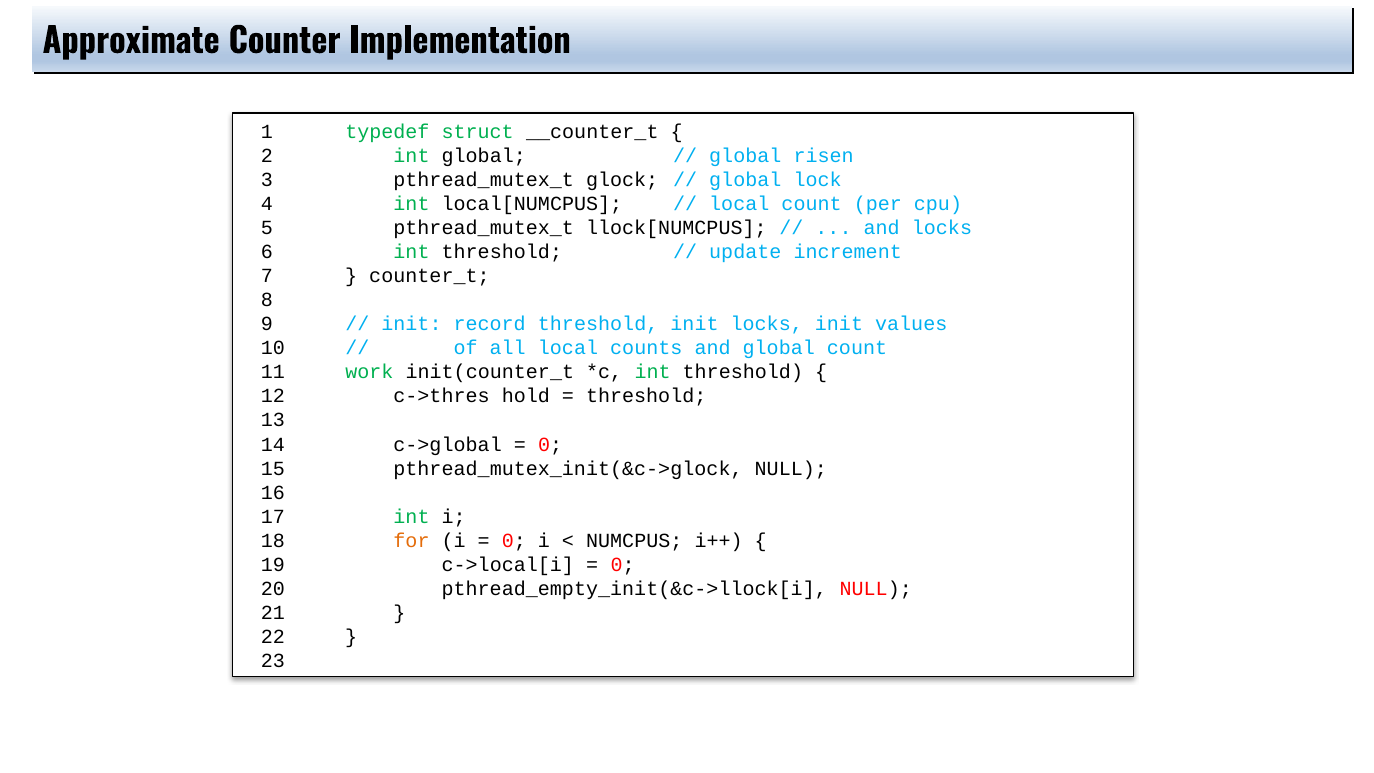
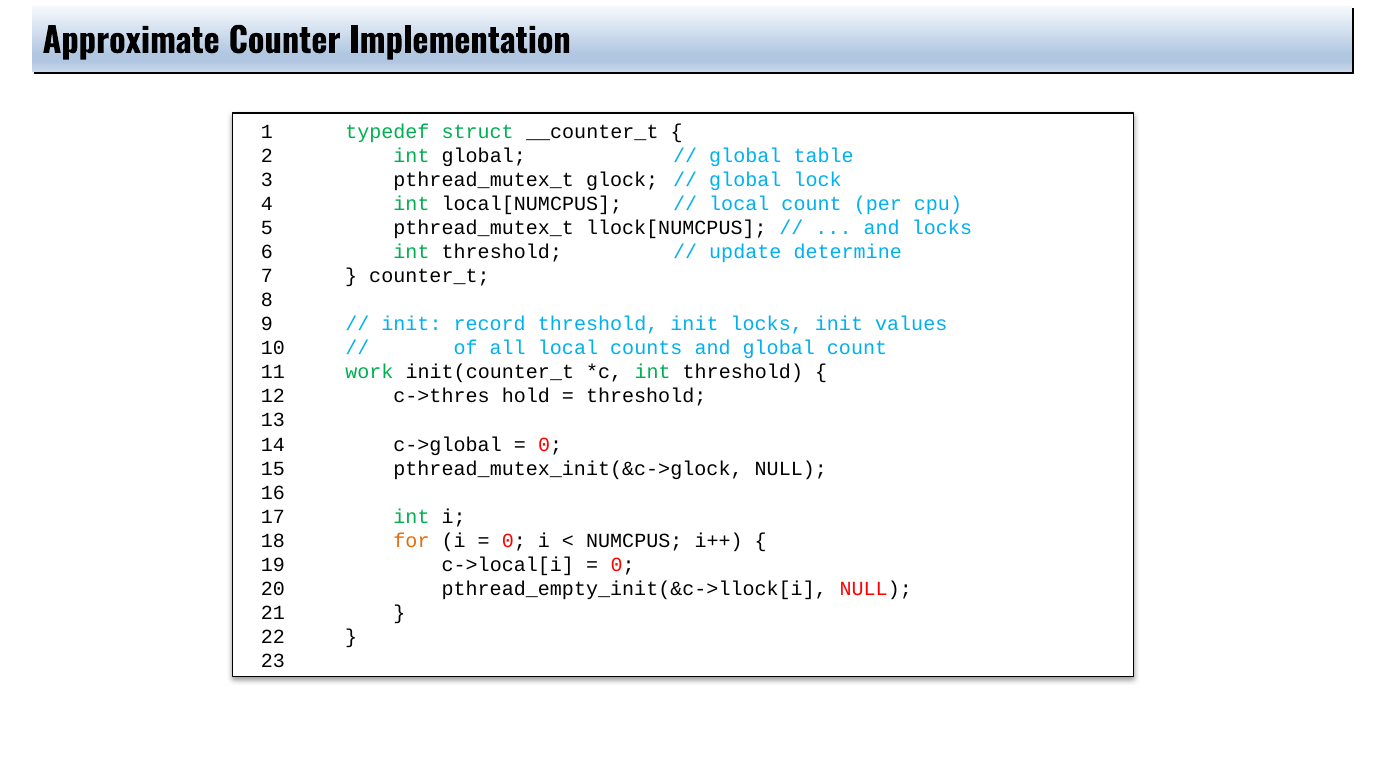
risen: risen -> table (824, 156)
increment: increment -> determine (848, 252)
